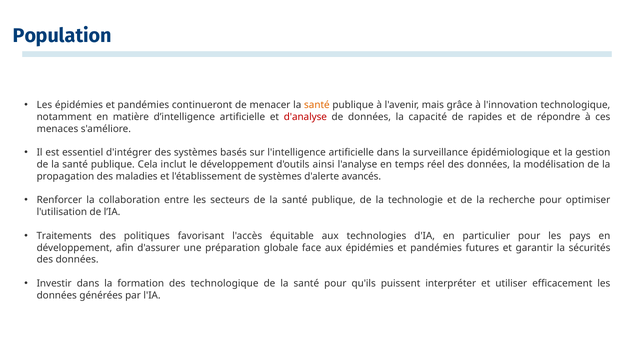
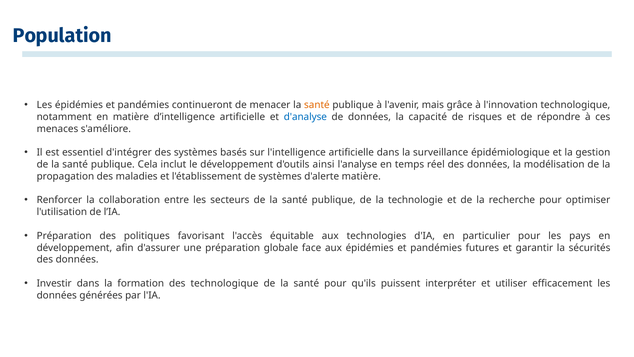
d'analyse colour: red -> blue (305, 117)
rapides: rapides -> risques (485, 117)
d'alerte avancés: avancés -> matière (361, 176)
Traitements: Traitements -> Préparation (64, 236)
